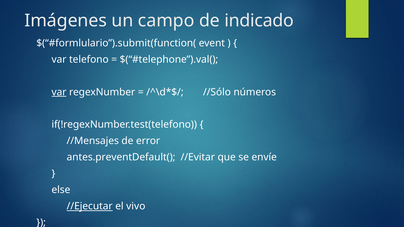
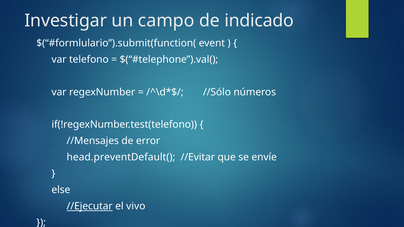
Imágenes: Imágenes -> Investigar (66, 21)
var underline: present -> none (59, 92)
antes.preventDefault(: antes.preventDefault( -> head.preventDefault( (121, 157)
